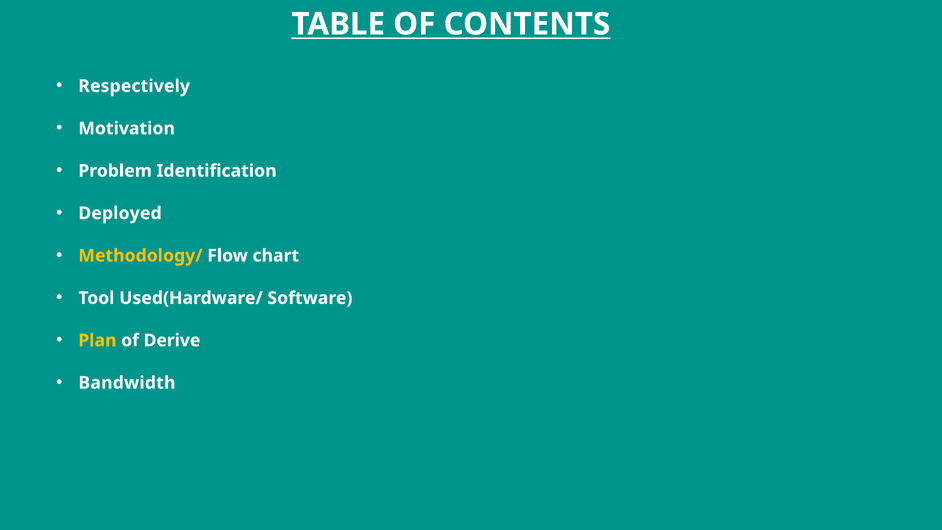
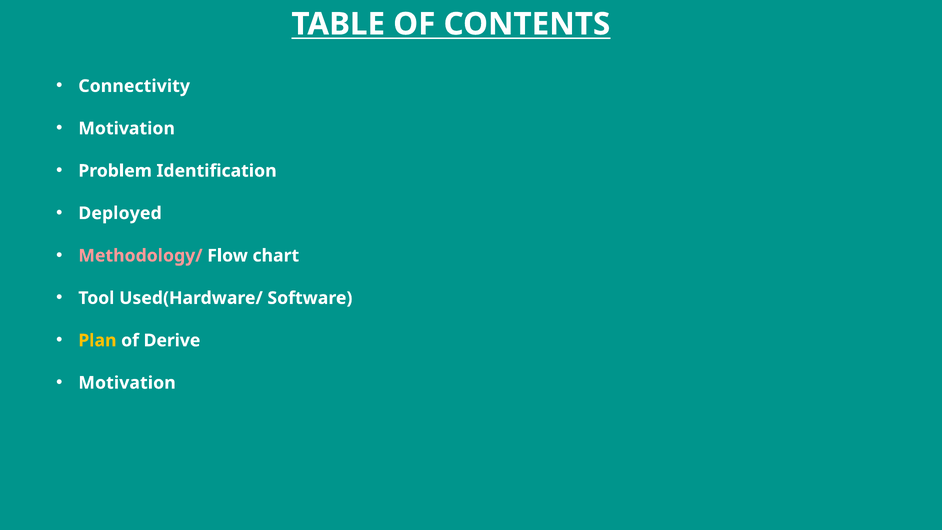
Respectively: Respectively -> Connectivity (134, 86)
Methodology/ colour: yellow -> pink (140, 256)
Bandwidth: Bandwidth -> Motivation (127, 383)
